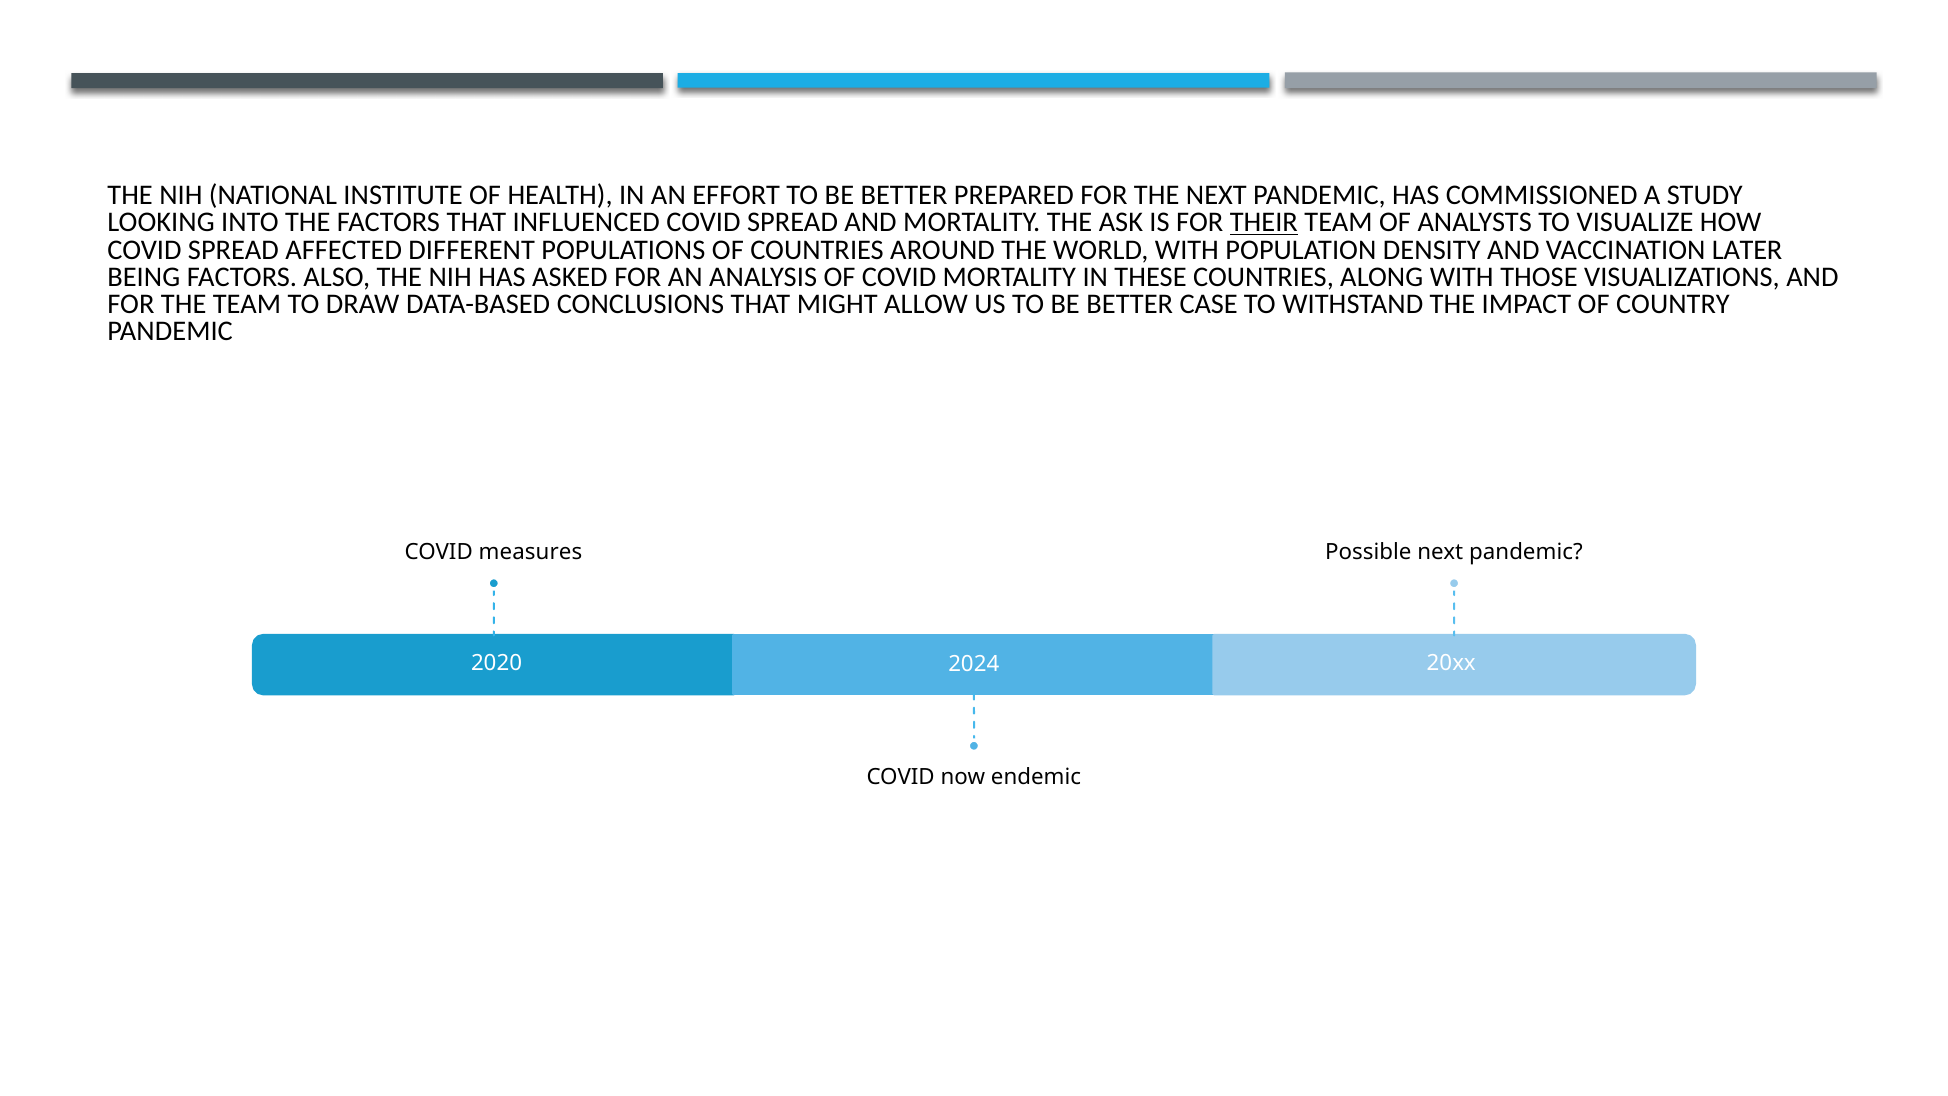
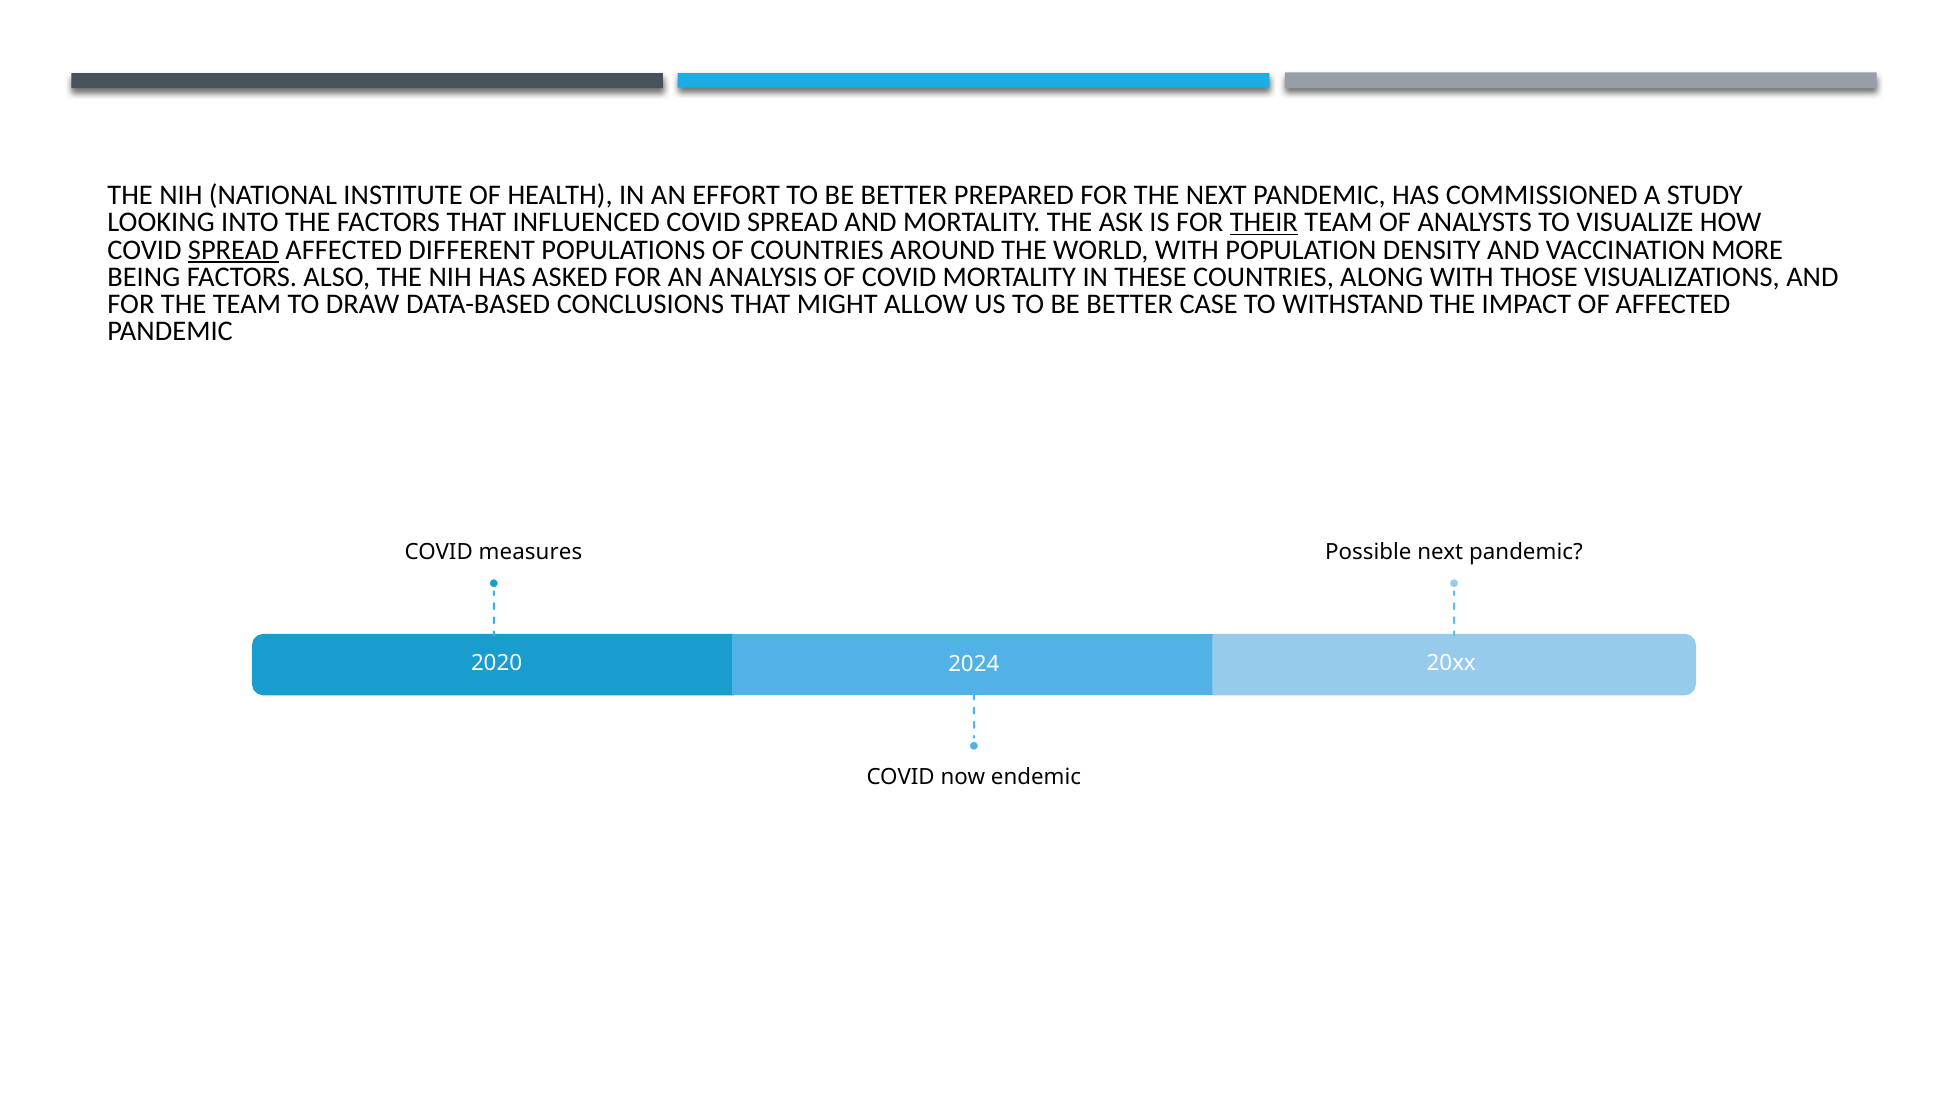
SPREAD underline: none -> present (233, 250)
LATER: LATER -> MORE (1747, 250)
OF COUNTRY: COUNTRY -> AFFECTED (1673, 304)
